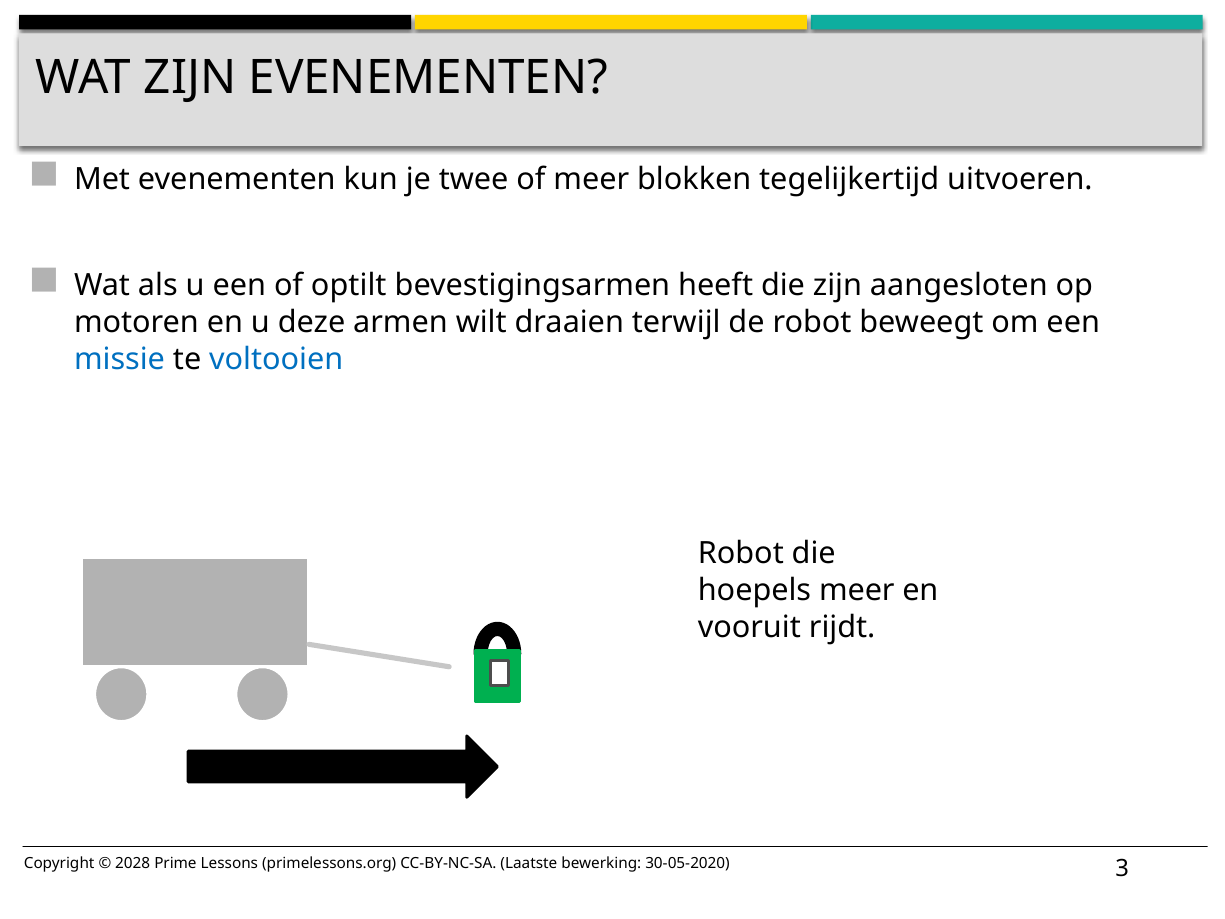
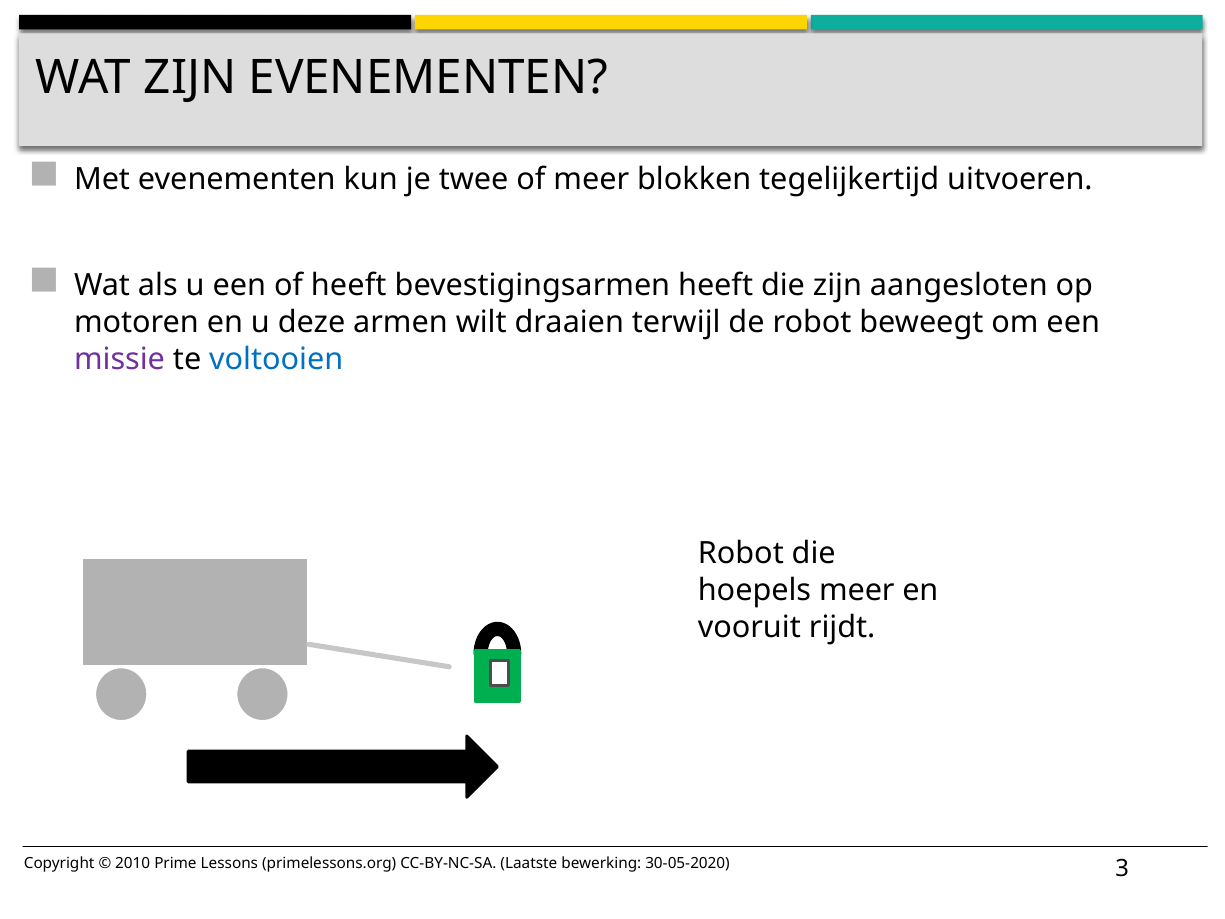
of optilt: optilt -> heeft (349, 286)
missie colour: blue -> purple (120, 359)
2028: 2028 -> 2010 (133, 863)
